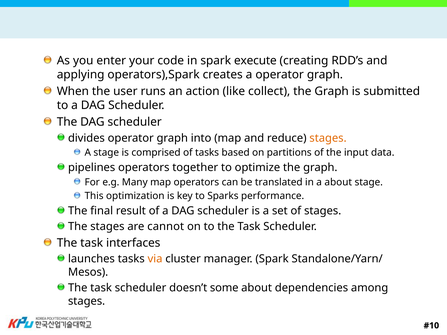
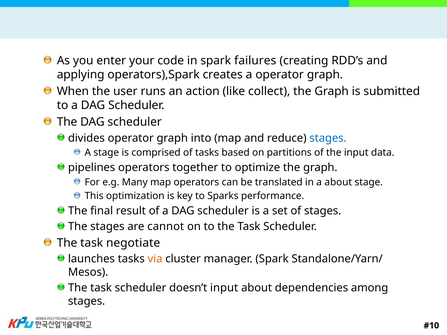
execute: execute -> failures (255, 61)
stages colour: orange -> blue (328, 138)
interfaces: interfaces -> negotiate (133, 243)
doesn’t some: some -> input (224, 288)
